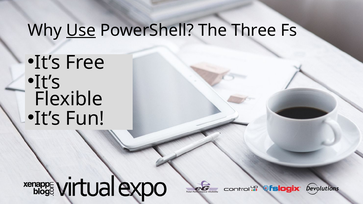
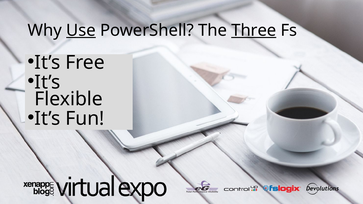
Three underline: none -> present (254, 30)
